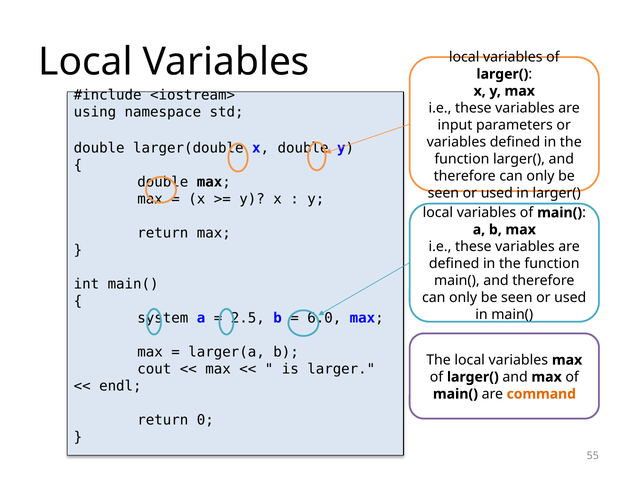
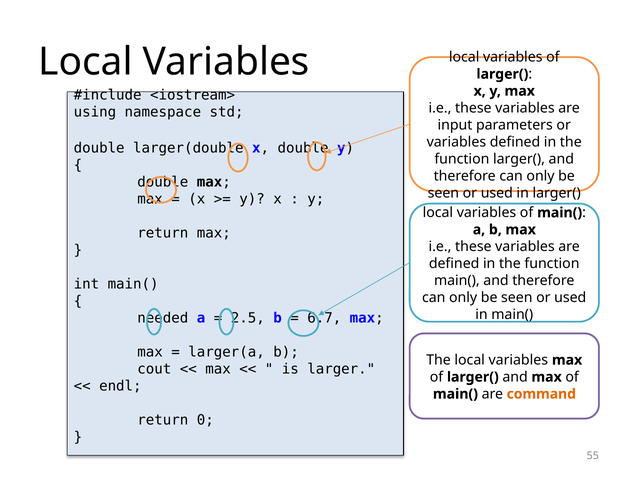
system: system -> needed (163, 318)
6.0: 6.0 -> 6.7 (324, 318)
